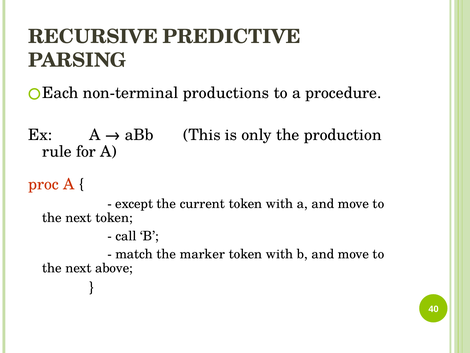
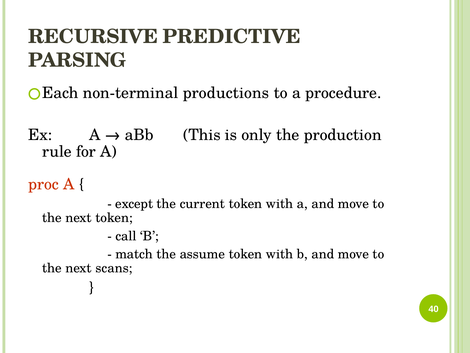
marker: marker -> assume (202, 254)
above: above -> scans (114, 268)
